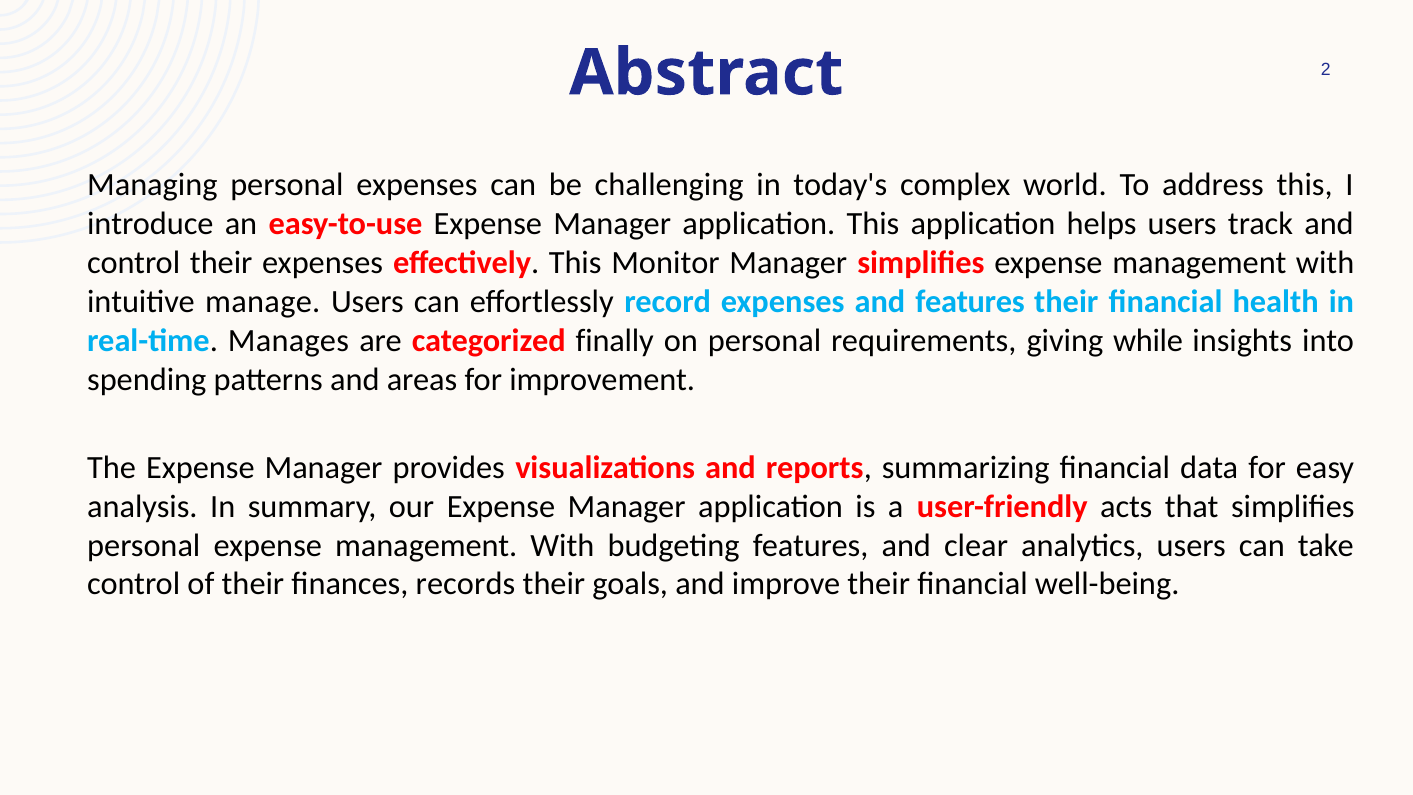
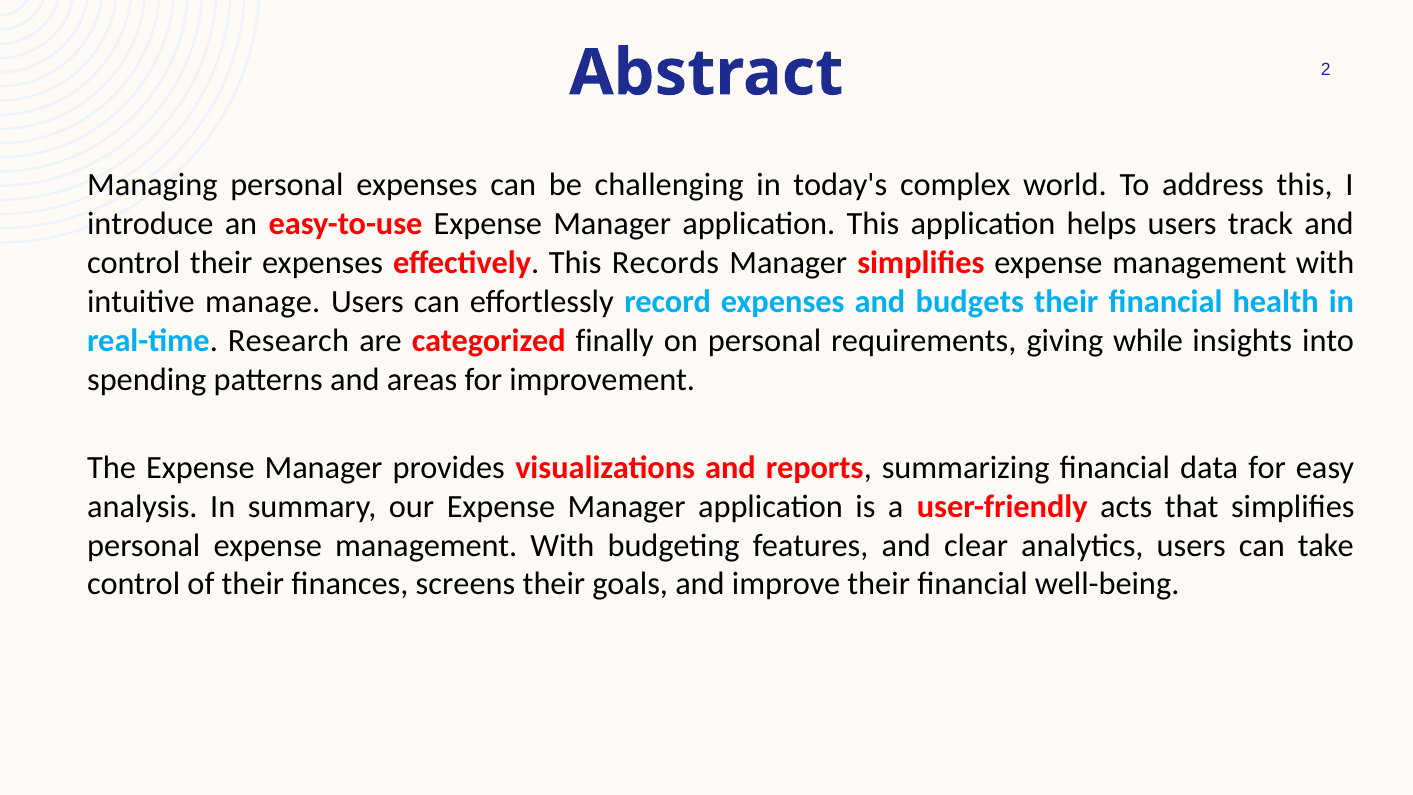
Monitor: Monitor -> Records (665, 263)
and features: features -> budgets (970, 302)
Manages: Manages -> Research (289, 340)
records: records -> screens (465, 584)
